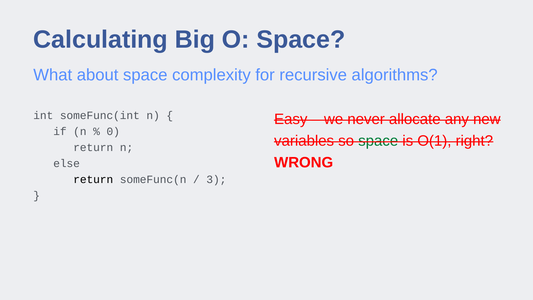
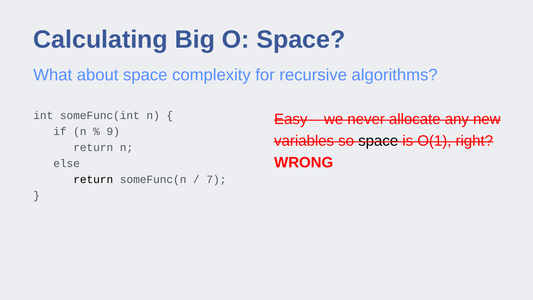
0: 0 -> 9 (113, 132)
space colour: green -> black (378, 141)
3: 3 -> 7 (216, 180)
